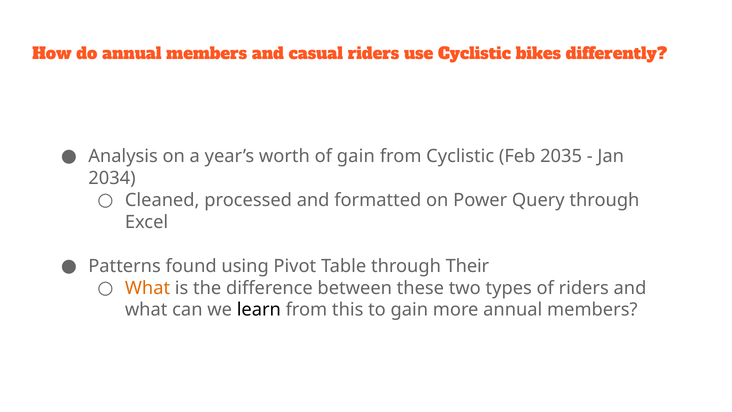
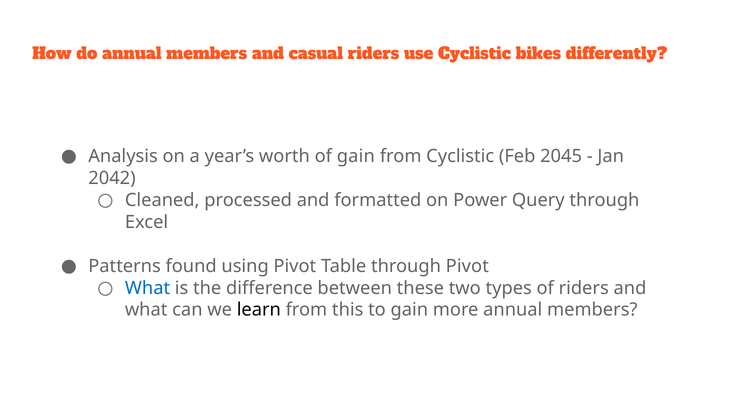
2035: 2035 -> 2045 (561, 156)
2034: 2034 -> 2042 (112, 178)
through Their: Their -> Pivot (467, 266)
What colour: orange -> blue (148, 288)
